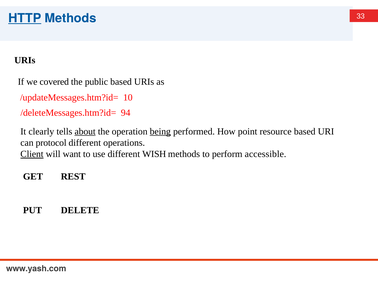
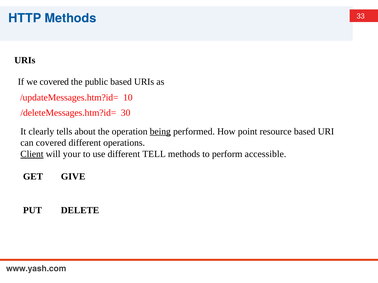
HTTP underline: present -> none (25, 18)
94: 94 -> 30 (126, 113)
about underline: present -> none (85, 132)
can protocol: protocol -> covered (51, 143)
want: want -> your (72, 154)
WISH: WISH -> TELL (154, 154)
REST: REST -> GIVE (73, 177)
